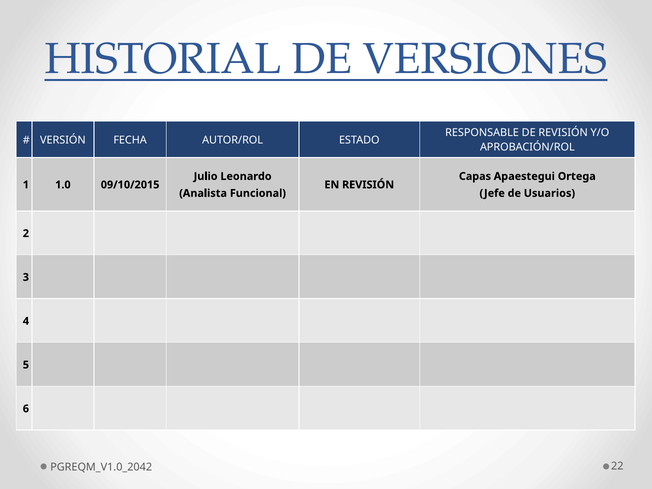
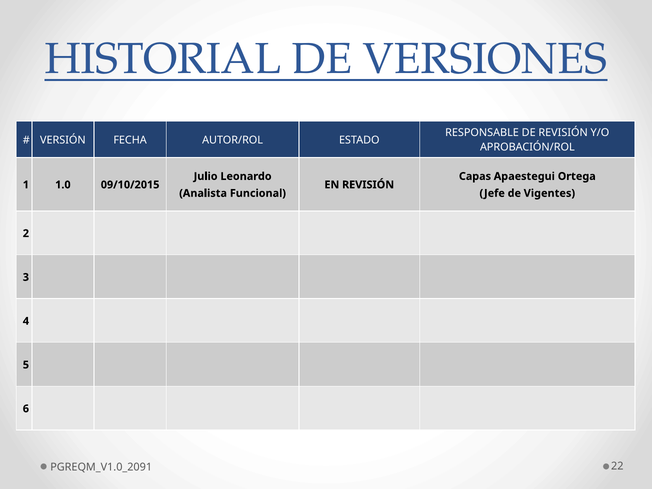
Usuarios: Usuarios -> Vigentes (549, 193)
PGREQM_V1.0_2042: PGREQM_V1.0_2042 -> PGREQM_V1.0_2091 (101, 467)
